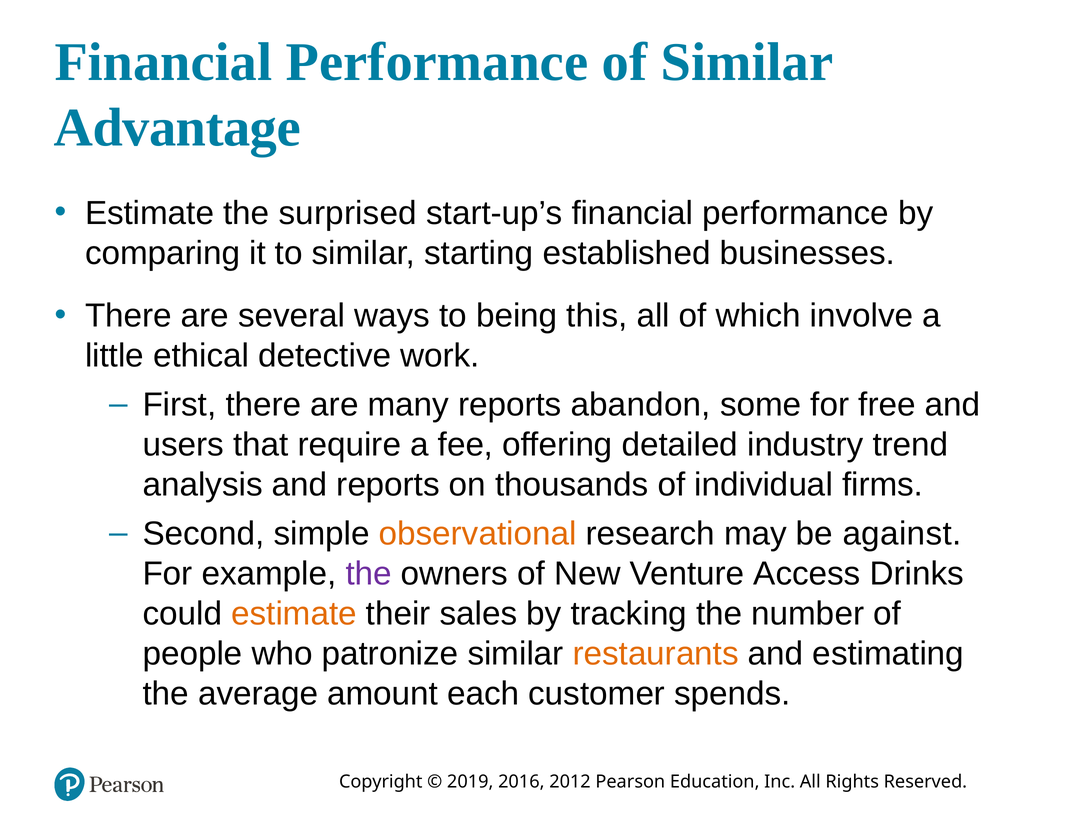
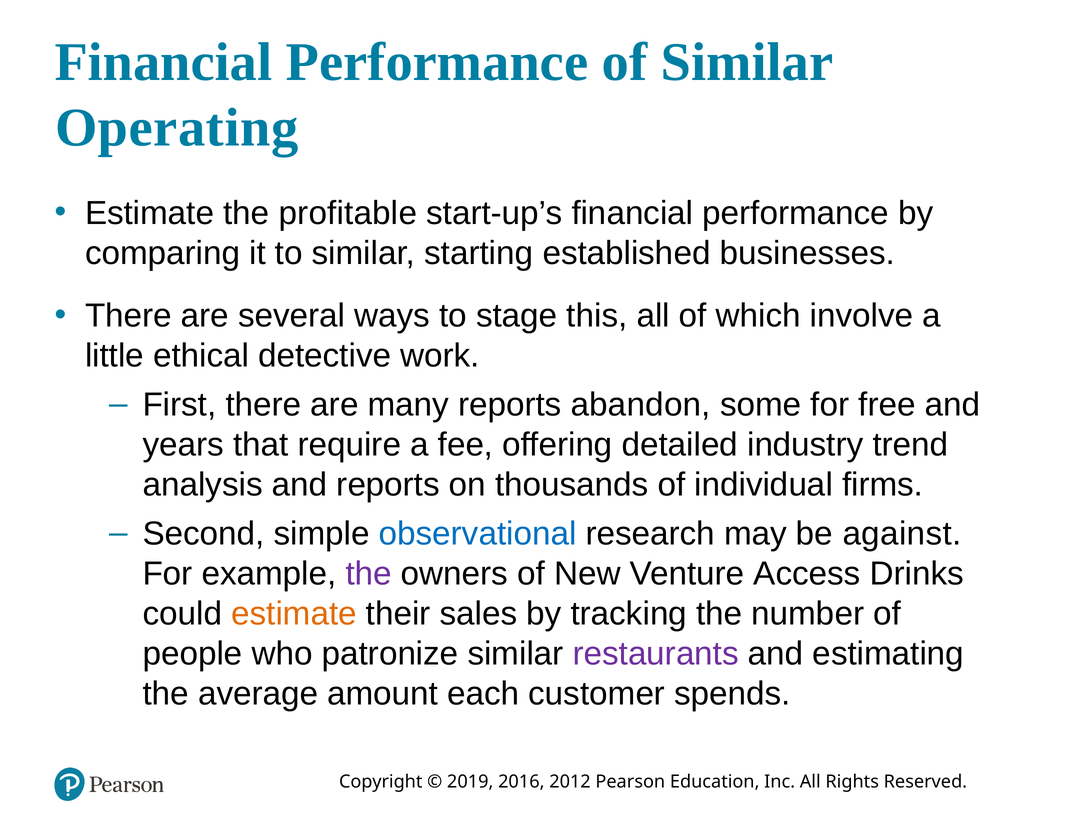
Advantage: Advantage -> Operating (177, 128)
surprised: surprised -> profitable (348, 213)
being: being -> stage (517, 316)
users: users -> years (183, 445)
observational colour: orange -> blue (478, 534)
restaurants colour: orange -> purple (656, 653)
